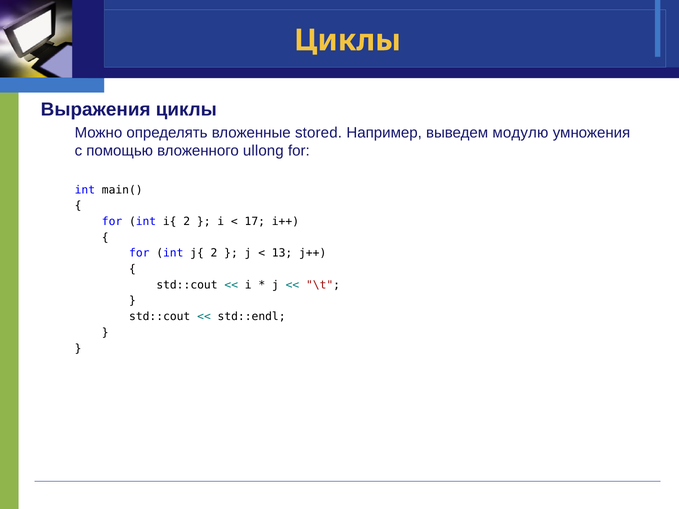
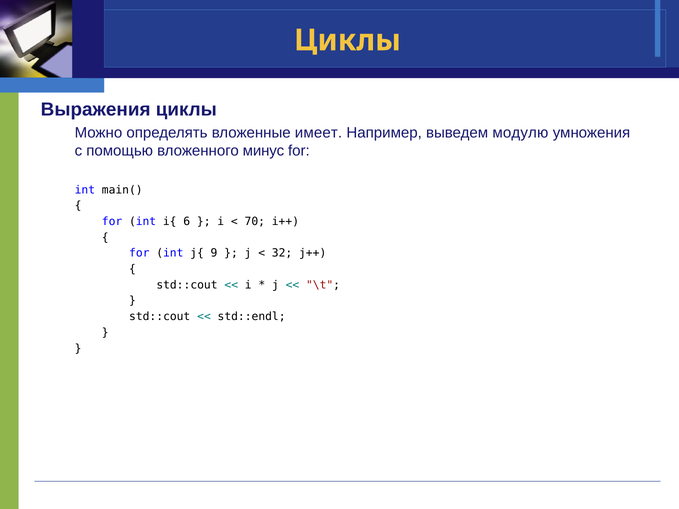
stored: stored -> имеет (319, 133)
ullong: ullong -> минус (263, 151)
i{ 2: 2 -> 6 (187, 222)
17: 17 -> 70 (255, 222)
j{ 2: 2 -> 9 (214, 253)
13: 13 -> 32 (282, 253)
